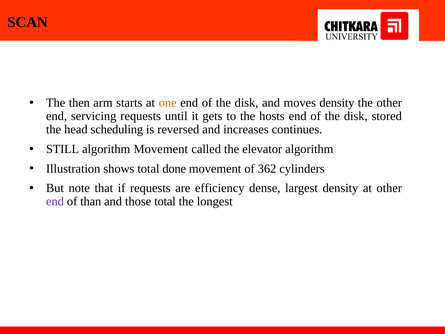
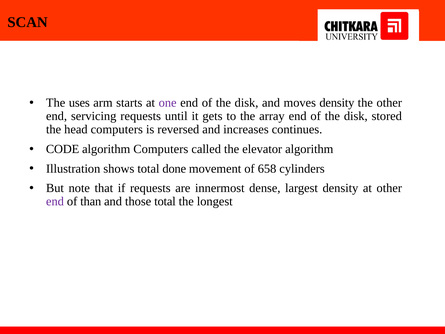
then: then -> uses (79, 103)
one colour: orange -> purple (168, 103)
hosts: hosts -> array (272, 116)
head scheduling: scheduling -> computers (117, 129)
STILL: STILL -> CODE (63, 149)
algorithm Movement: Movement -> Computers (161, 149)
362: 362 -> 658 (267, 169)
efficiency: efficiency -> innermost (220, 188)
